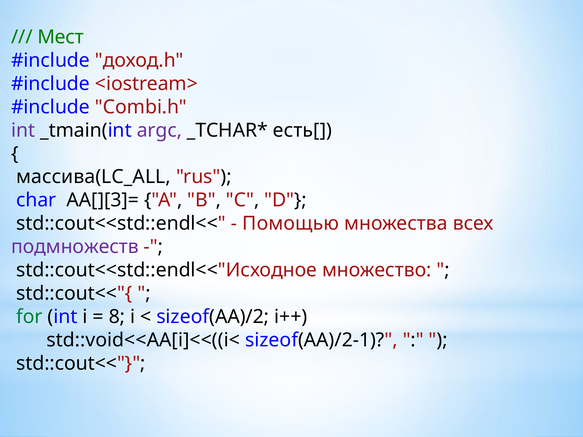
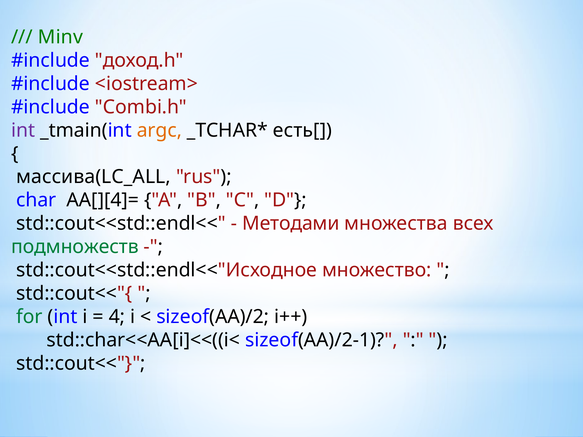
Мест: Мест -> Minv (60, 37)
argc colour: purple -> orange (159, 130)
AA[][3]=: AA[][3]= -> AA[][4]= (103, 200)
Помощью: Помощью -> Методами (291, 224)
подмножеств colour: purple -> green (75, 247)
8: 8 -> 4 (117, 317)
std::void<<AA[i]<<((i<: std::void<<AA[i]<<((i< -> std::char<<AA[i]<<((i< (143, 340)
